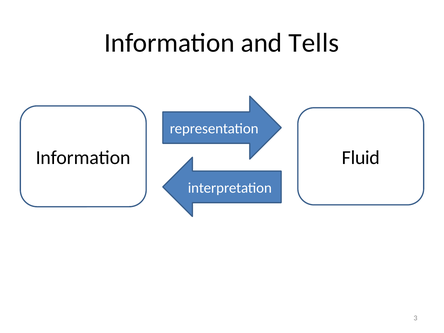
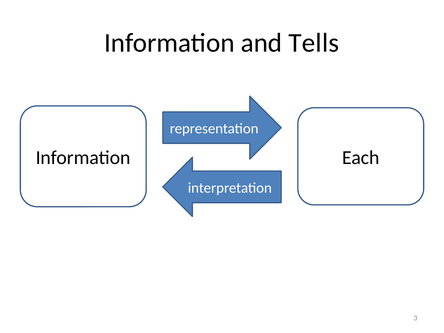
Fluid: Fluid -> Each (361, 158)
